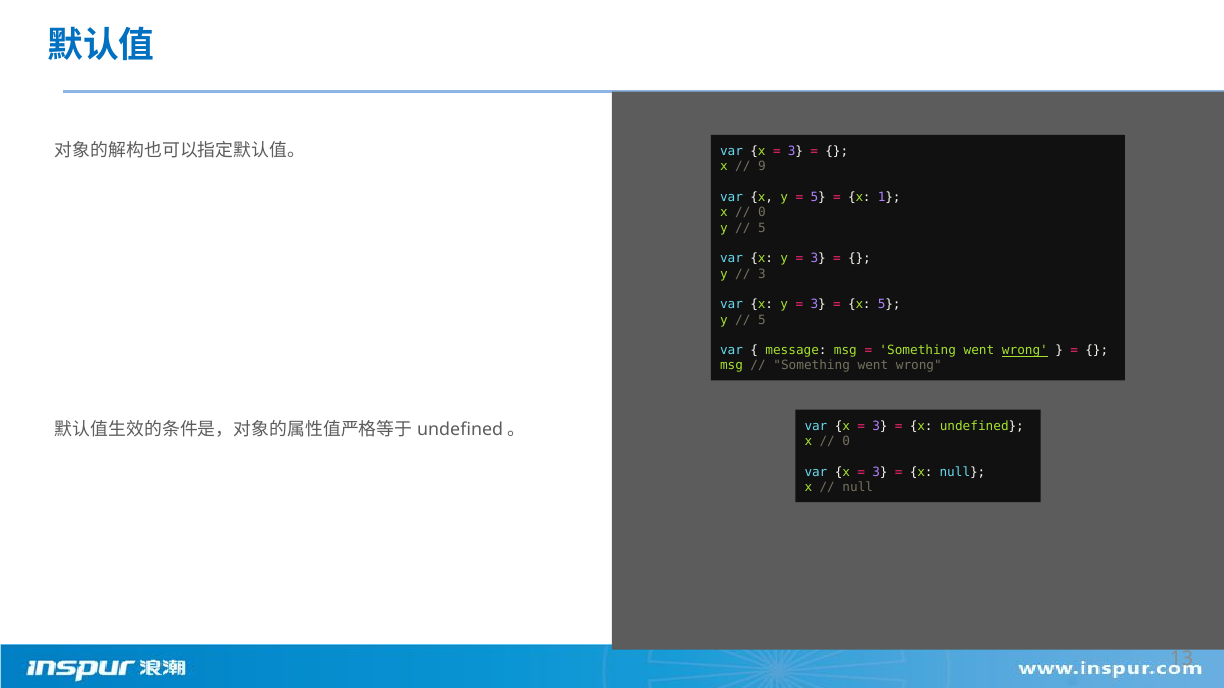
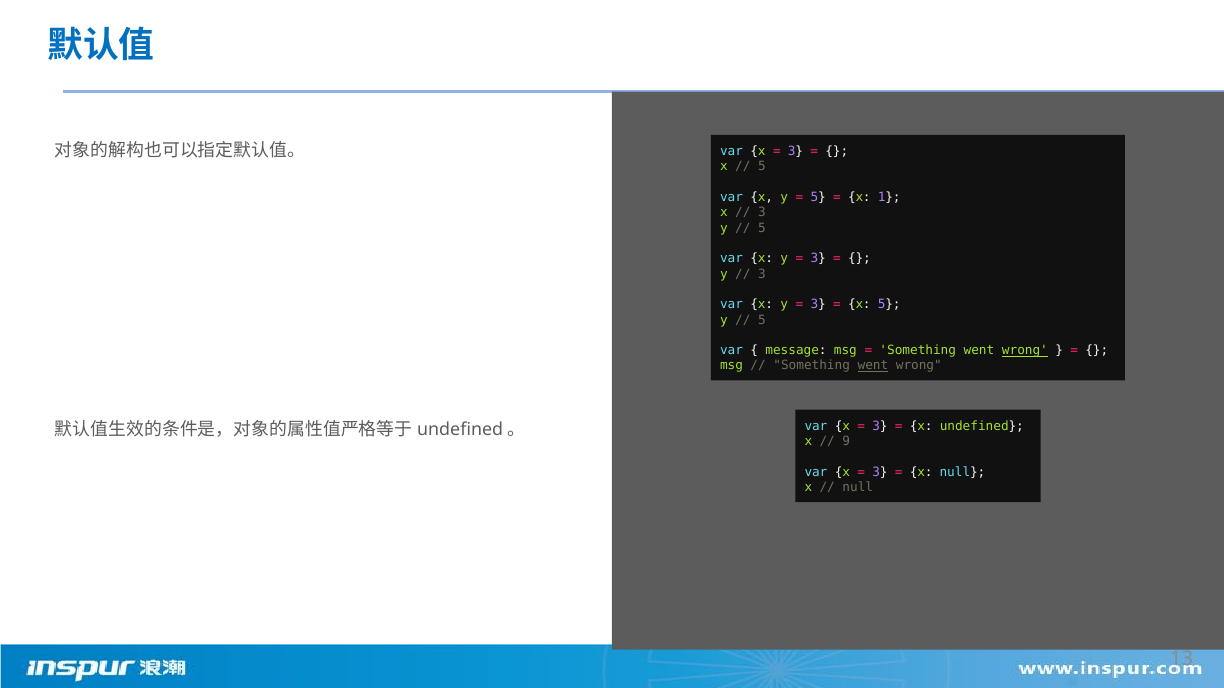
9: 9 -> 5 (762, 167)
0: 0 -> 3 (762, 213)
went underline: none -> present (873, 366)
0: 0 -> 9 (846, 442)
